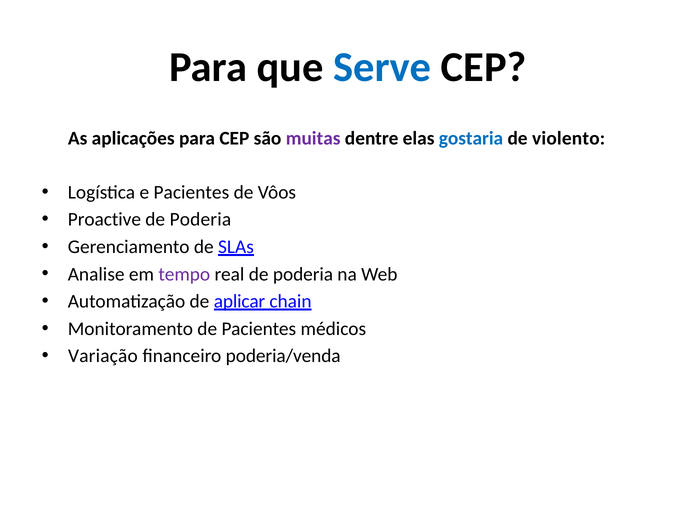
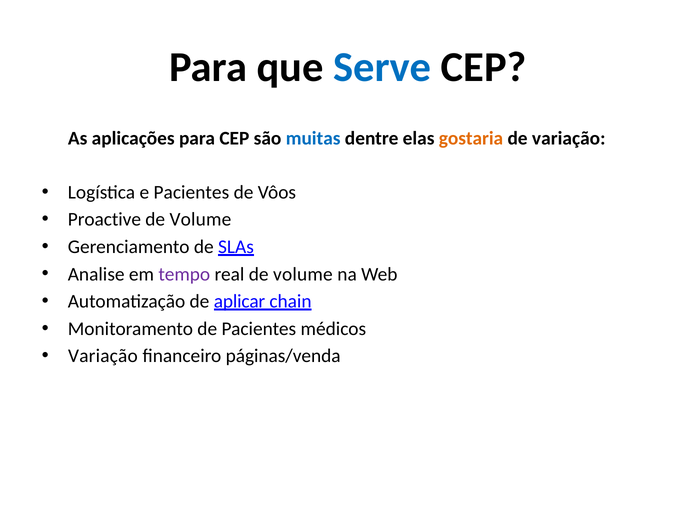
muitas colour: purple -> blue (313, 138)
gostaria colour: blue -> orange (471, 138)
de violento: violento -> variação (569, 138)
Poderia: Poderia -> Volume (200, 220)
real de poderia: poderia -> volume (303, 274)
poderia/venda: poderia/venda -> páginas/venda (283, 356)
